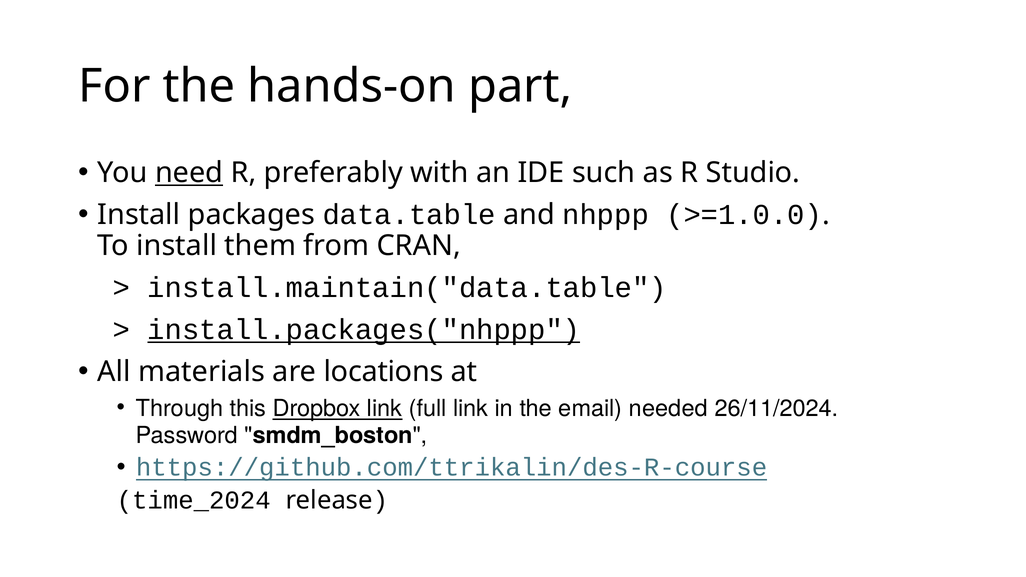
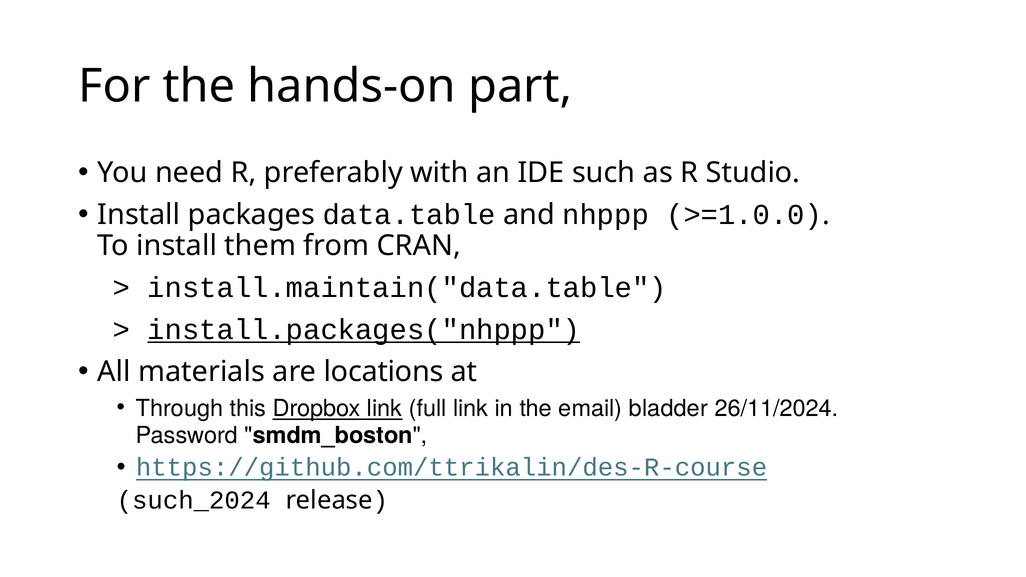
need underline: present -> none (189, 173)
needed: needed -> bladder (668, 409)
time_2024: time_2024 -> such_2024 (194, 500)
